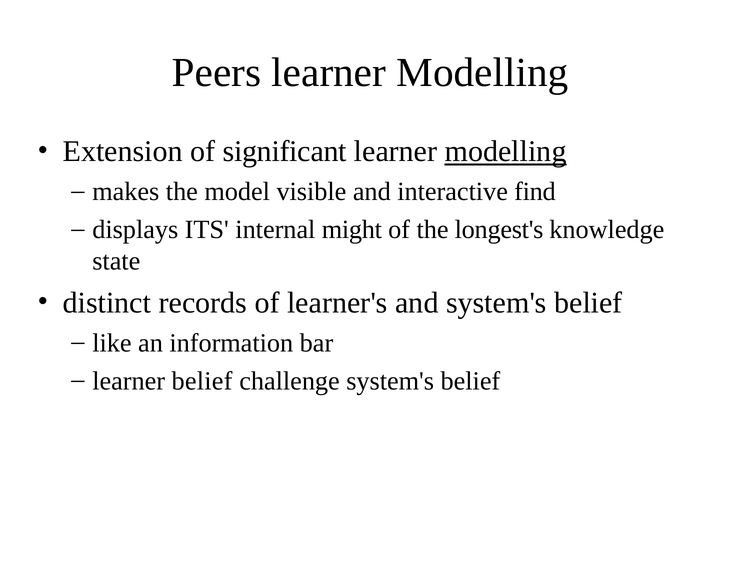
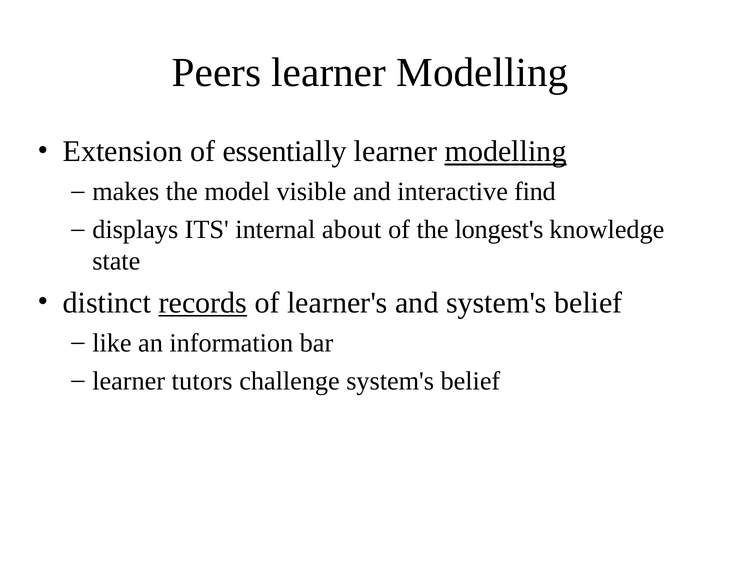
significant: significant -> essentially (285, 152)
might: might -> about (352, 230)
records underline: none -> present (203, 303)
learner belief: belief -> tutors (202, 381)
